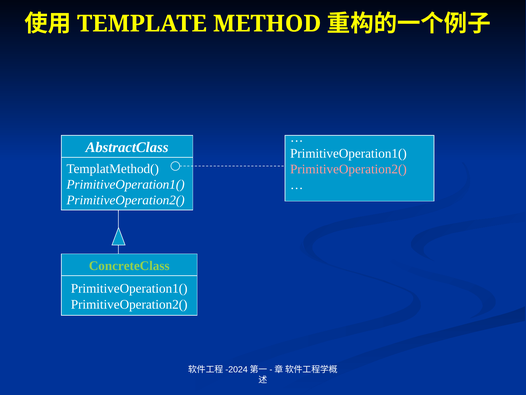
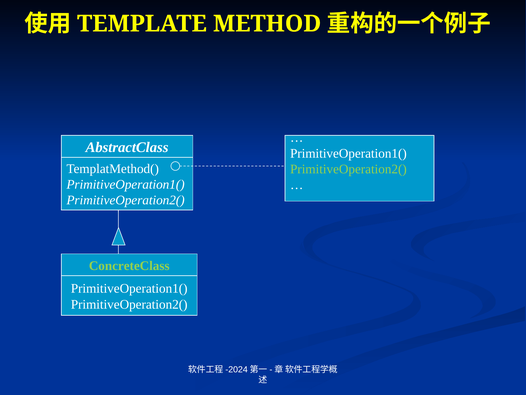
PrimitiveOperation2( colour: pink -> light green (348, 169)
